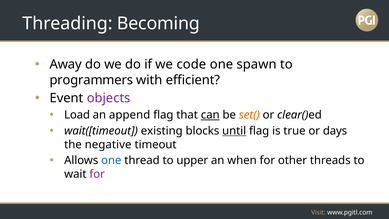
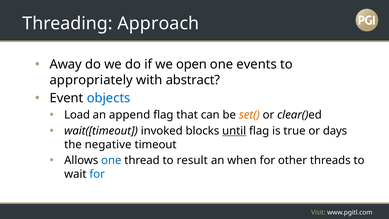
Becoming: Becoming -> Approach (158, 23)
code: code -> open (192, 64)
spawn: spawn -> events (257, 64)
programmers: programmers -> appropriately (91, 80)
efficient: efficient -> abstract (193, 80)
objects colour: purple -> blue (109, 98)
can underline: present -> none (210, 115)
existing: existing -> invoked (162, 131)
upper: upper -> result (192, 160)
for colour: purple -> blue (97, 174)
